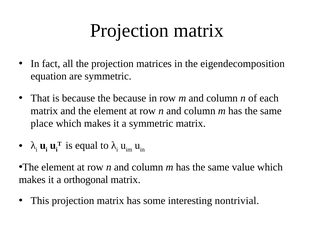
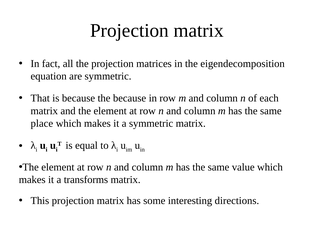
orthogonal: orthogonal -> transforms (86, 179)
nontrivial: nontrivial -> directions (237, 200)
